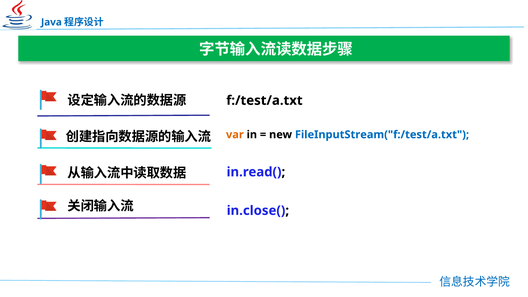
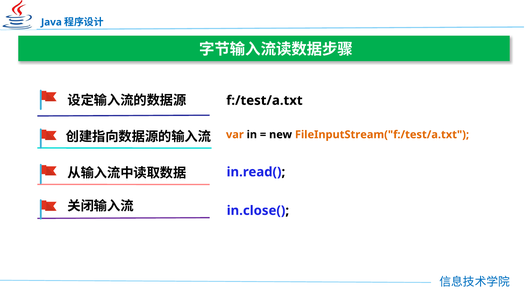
FileInputStream("f:/test/a.txt colour: blue -> orange (382, 135)
